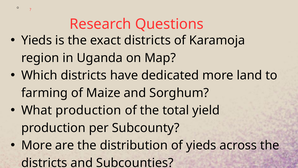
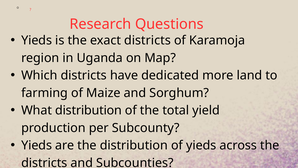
What production: production -> distribution (88, 110)
More: More -> Yieds (37, 145)
